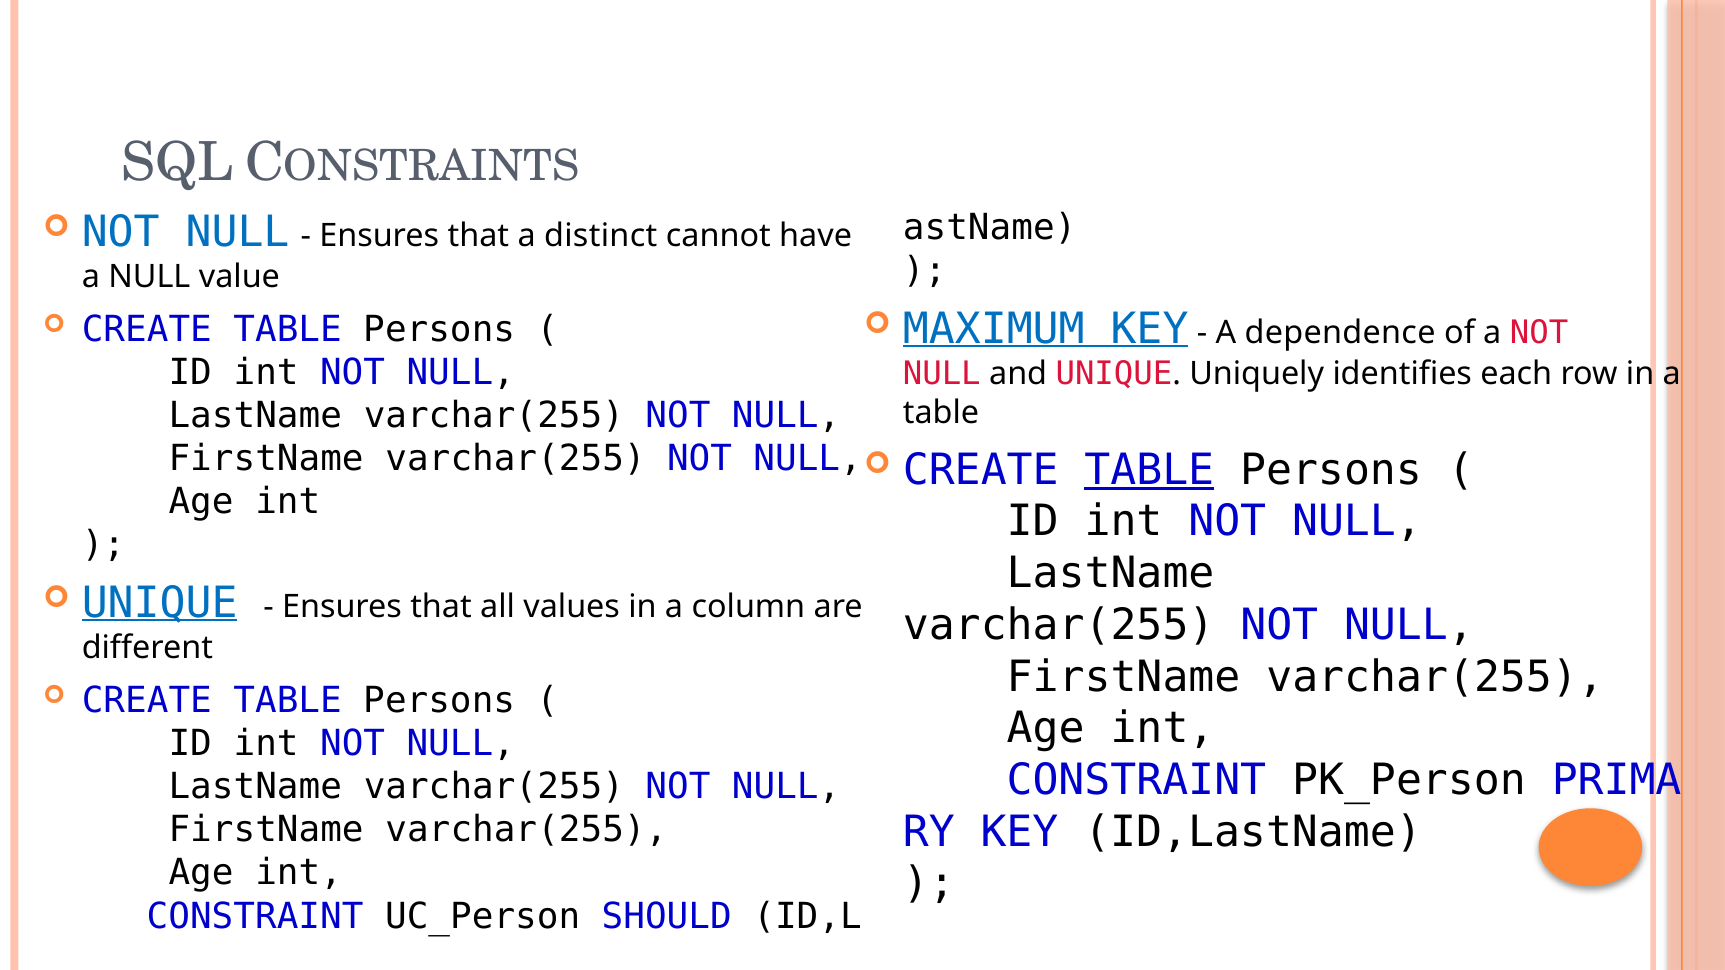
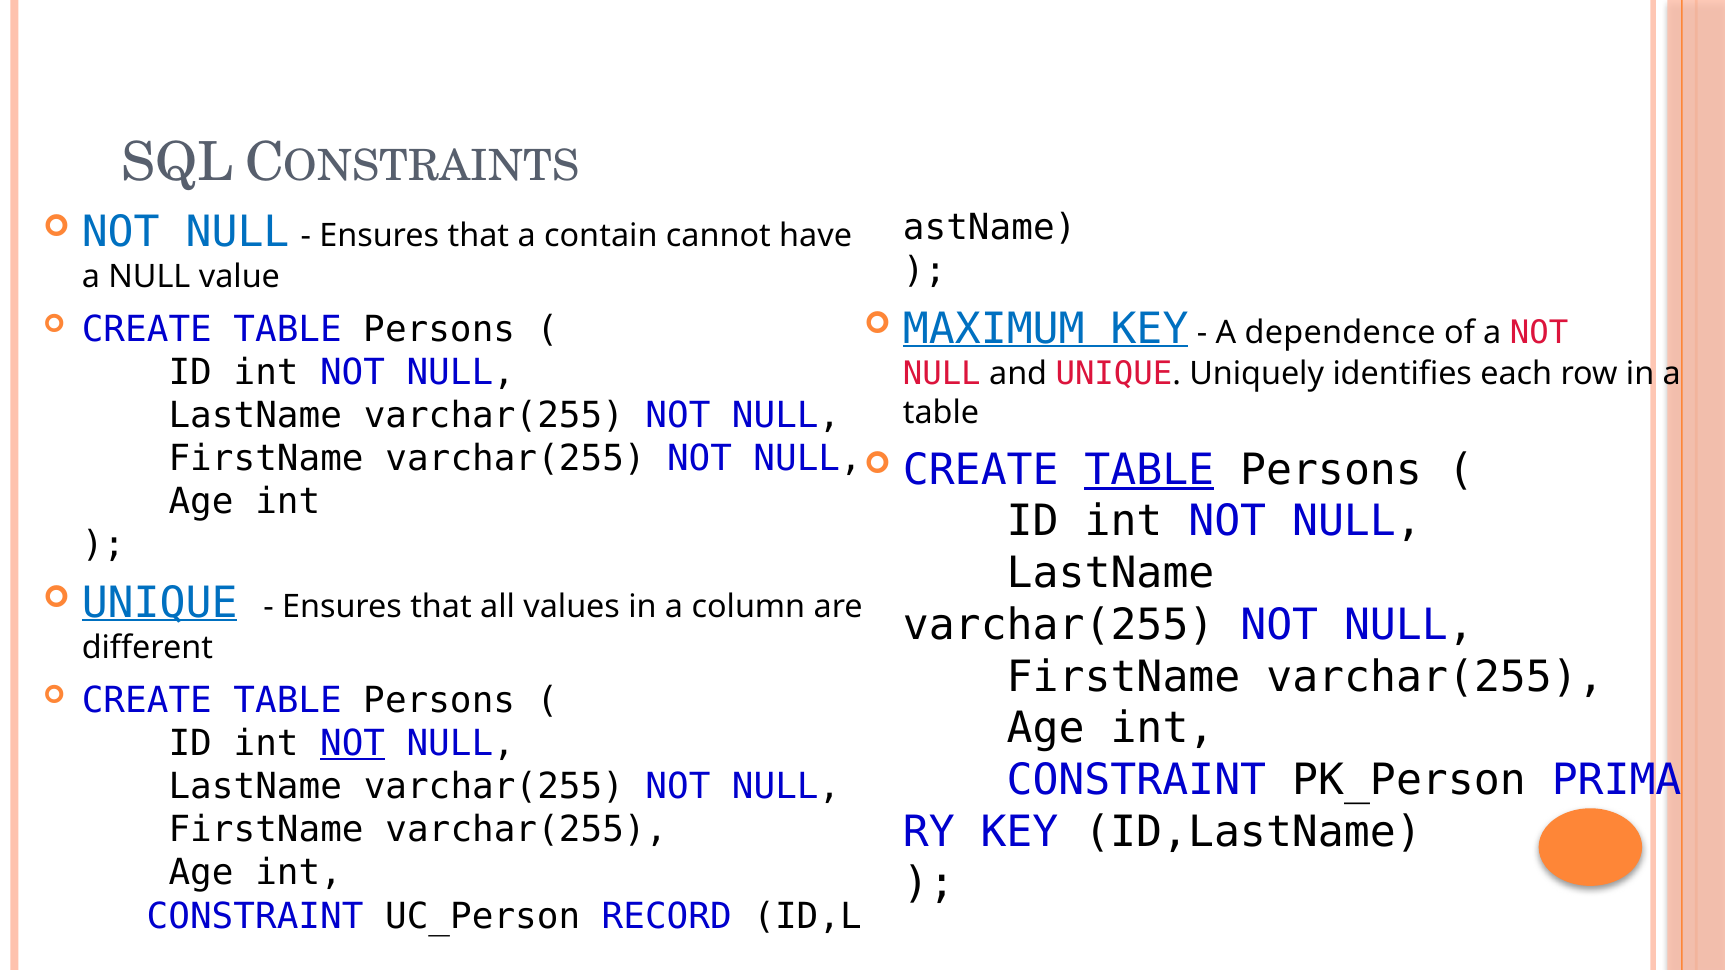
distinct: distinct -> contain (601, 236)
NOT underline: none -> present (353, 744)
SHOULD: SHOULD -> RECORD (667, 917)
